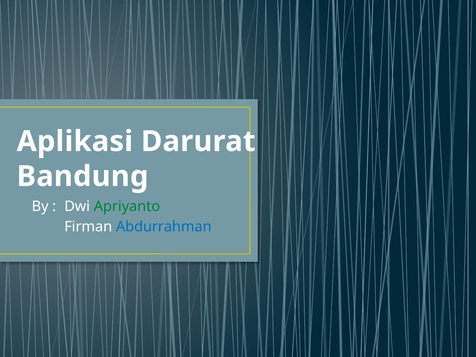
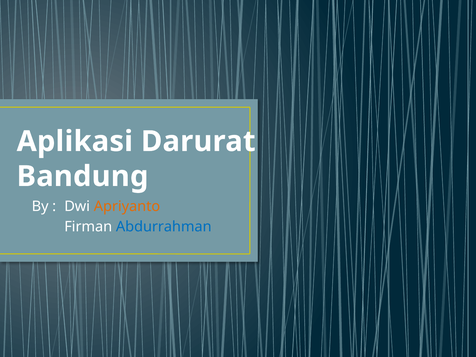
Apriyanto colour: green -> orange (127, 206)
